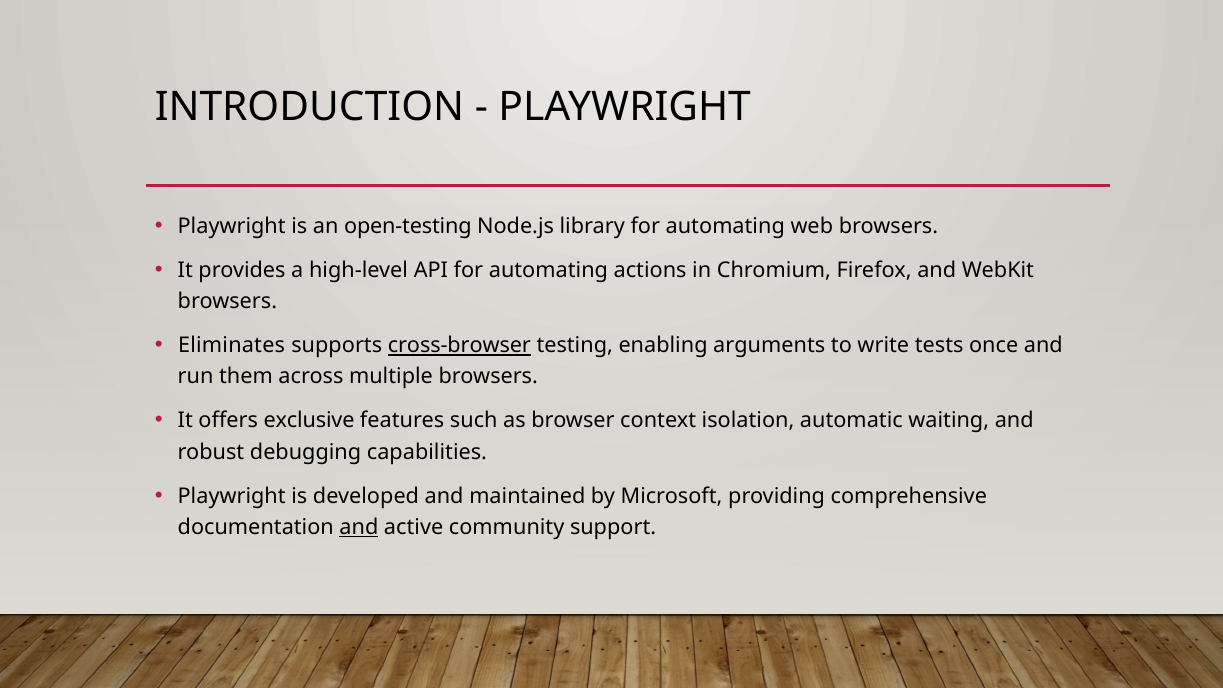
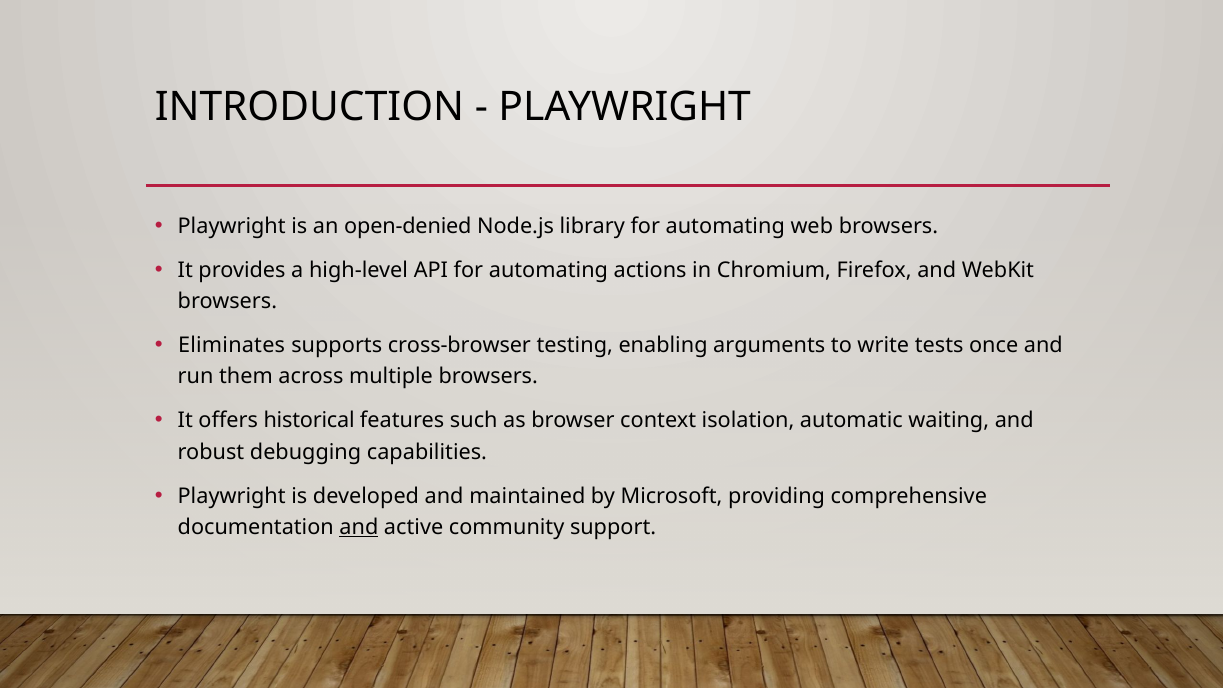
open-testing: open-testing -> open-denied (408, 226)
cross-browser underline: present -> none (459, 346)
exclusive: exclusive -> historical (309, 421)
